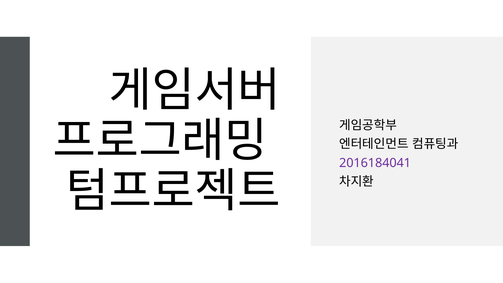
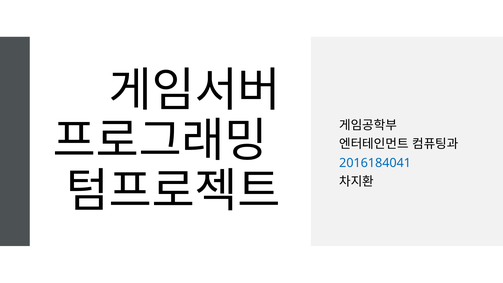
2016184041 colour: purple -> blue (375, 163)
